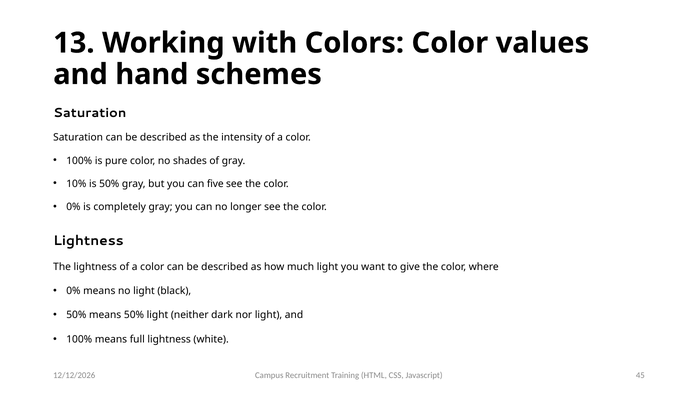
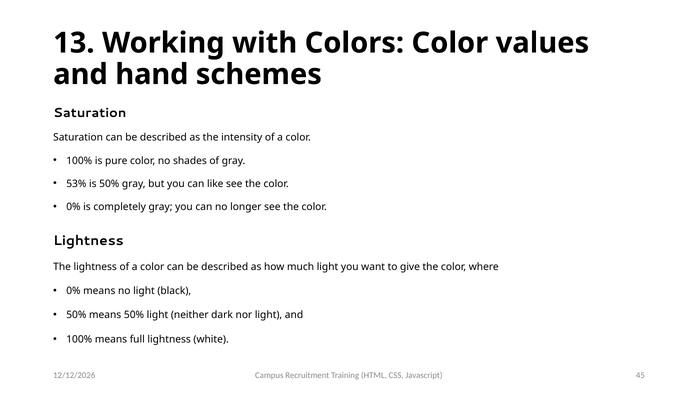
10%: 10% -> 53% (76, 184)
five: five -> like (215, 184)
